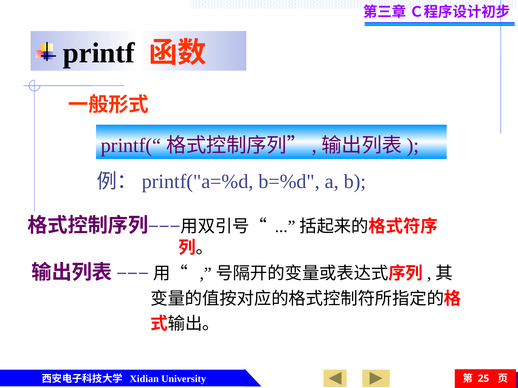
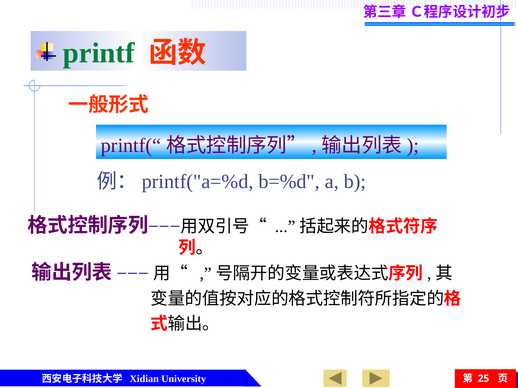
printf colour: black -> green (99, 53)
